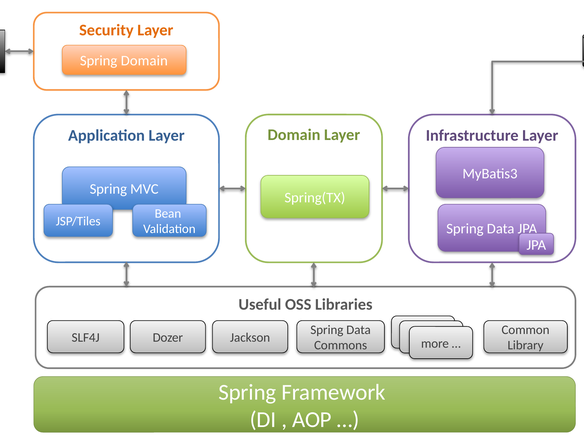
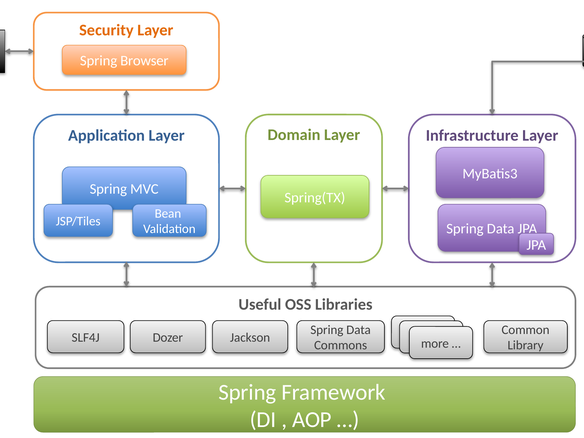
Spring Domain: Domain -> Browser (144, 61)
